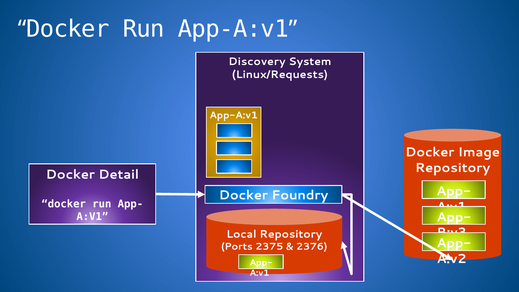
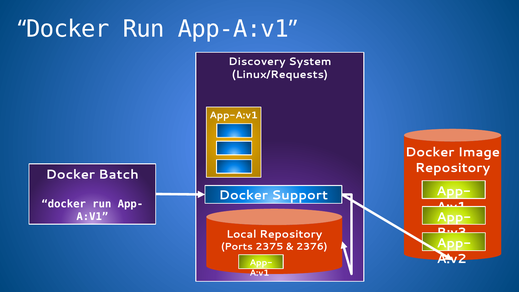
Detail: Detail -> Batch (119, 174)
Foundry: Foundry -> Support (300, 195)
